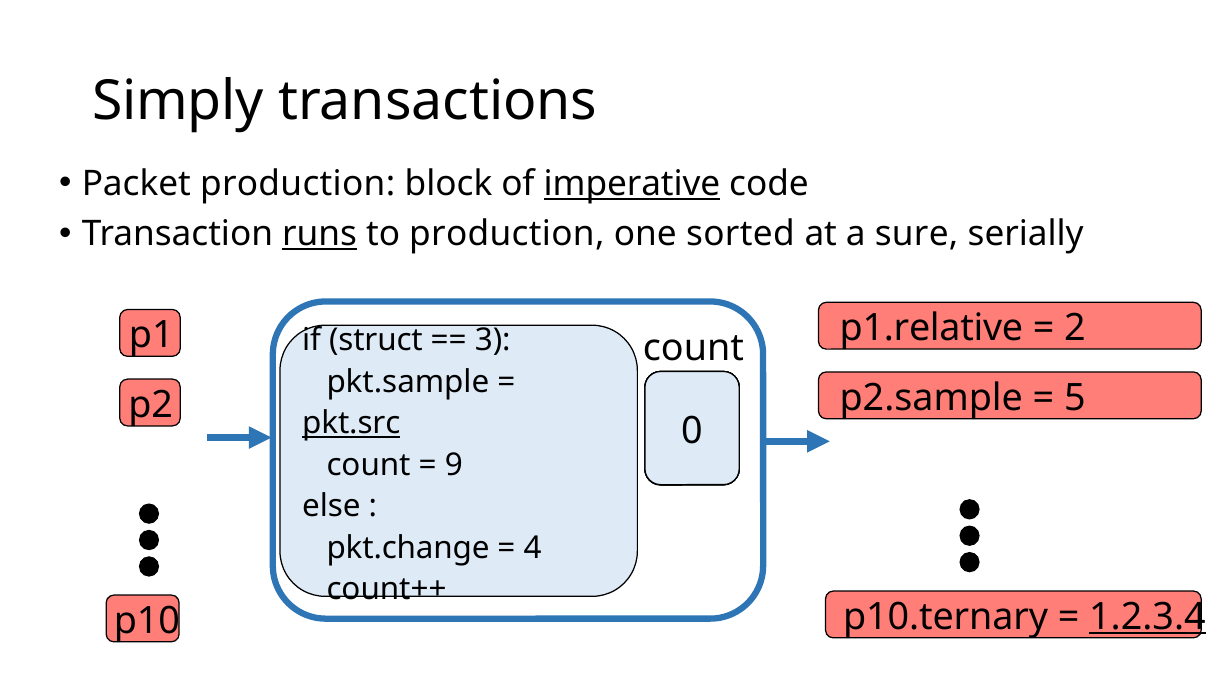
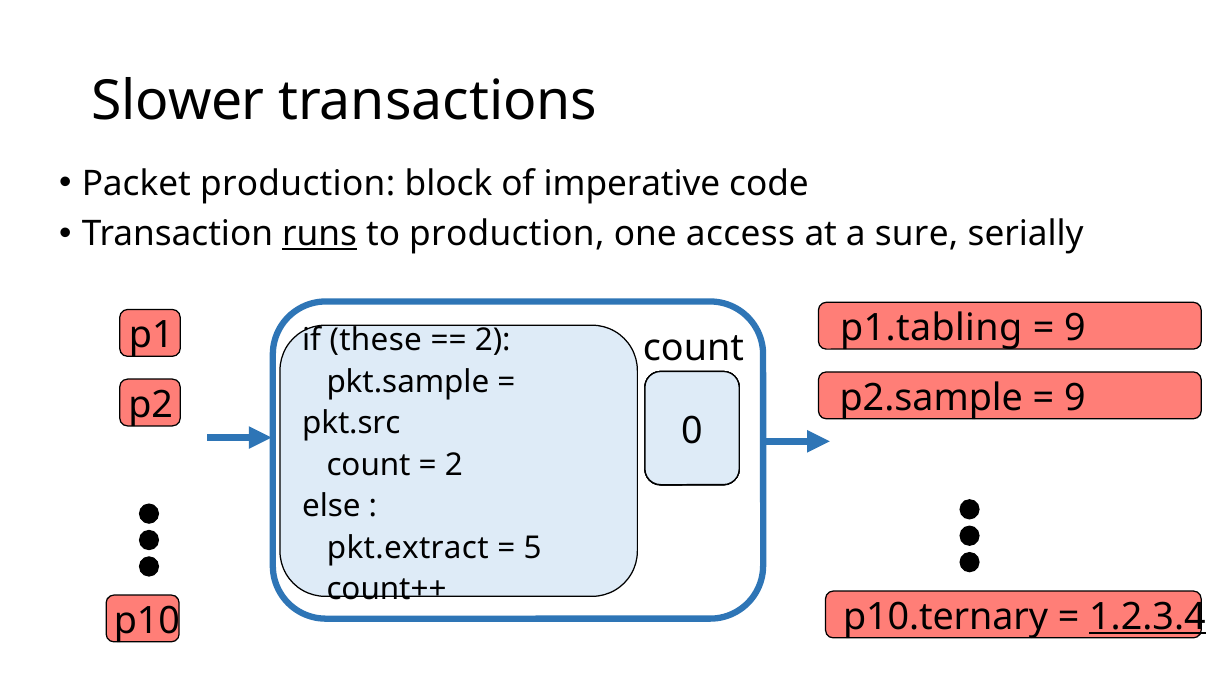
Simply: Simply -> Slower (178, 101)
imperative underline: present -> none (632, 183)
sorted: sorted -> access (740, 234)
p1.relative: p1.relative -> p1.tabling (931, 328)
2: 2 -> 9 (1075, 328)
struct: struct -> these (376, 340)
3: 3 -> 2 (493, 340)
5: 5 -> 9 (1075, 398)
pkt.src underline: present -> none (351, 423)
9: 9 -> 2 (454, 465)
pkt.change: pkt.change -> pkt.extract (408, 548)
4: 4 -> 5 (533, 548)
